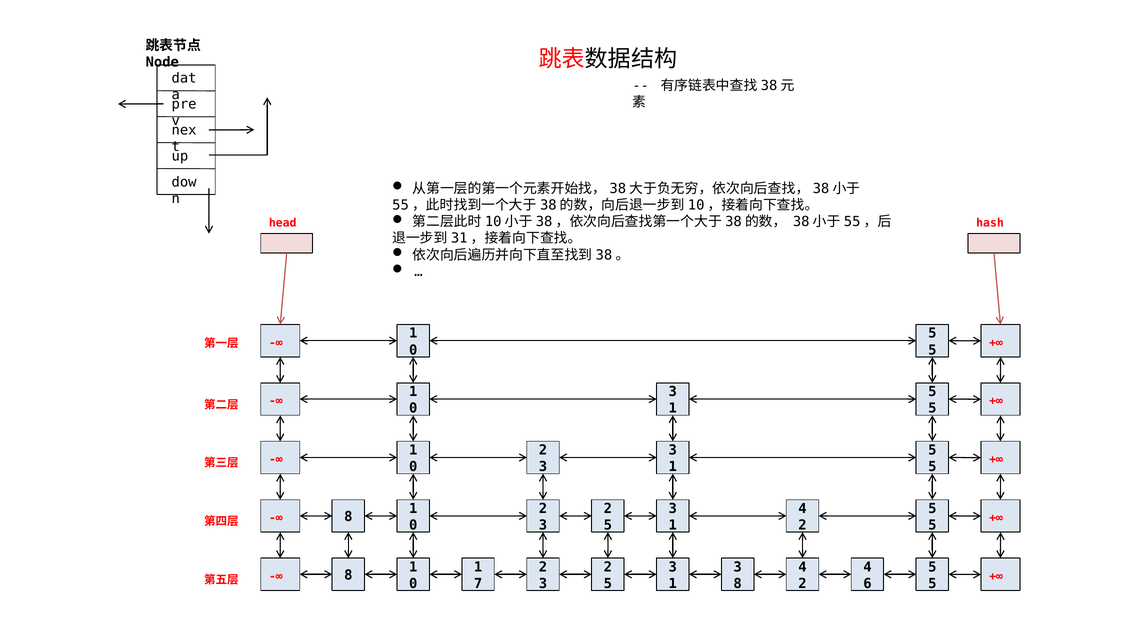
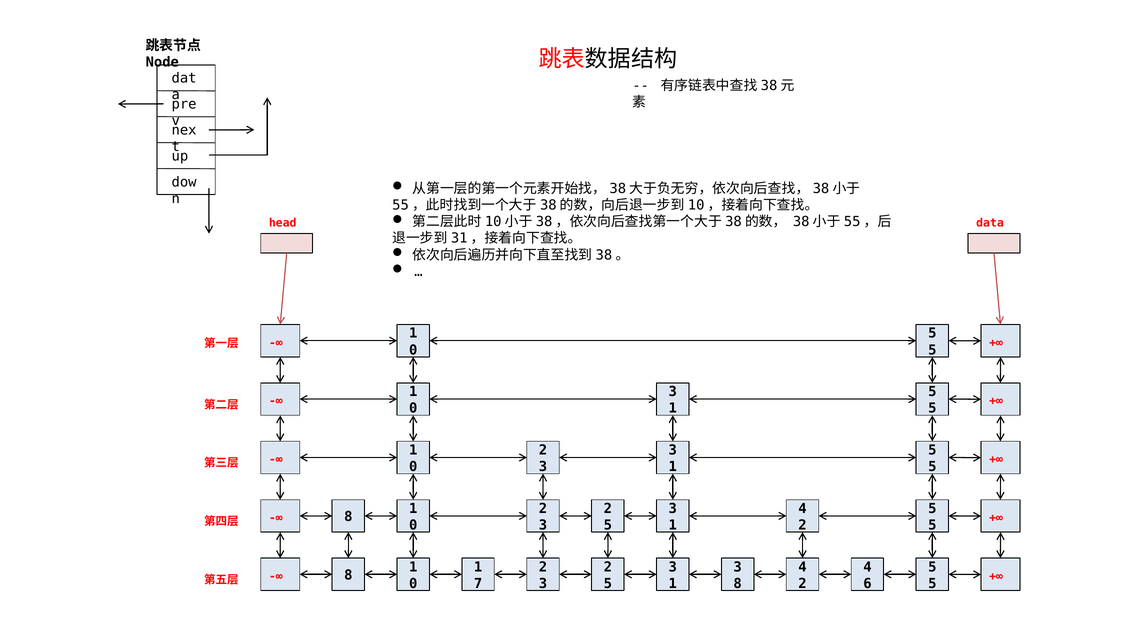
hash: hash -> data (990, 223)
